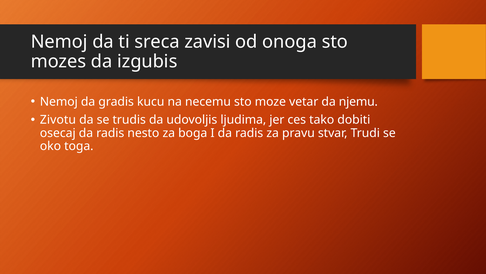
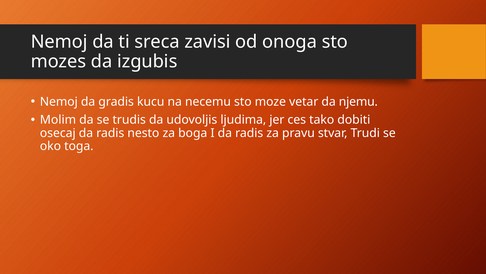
Zivotu: Zivotu -> Molim (58, 120)
